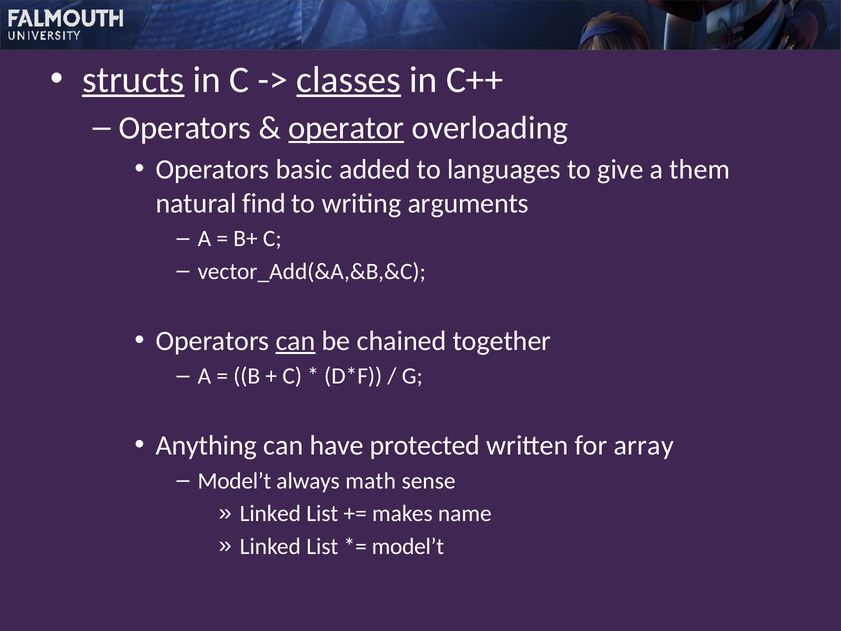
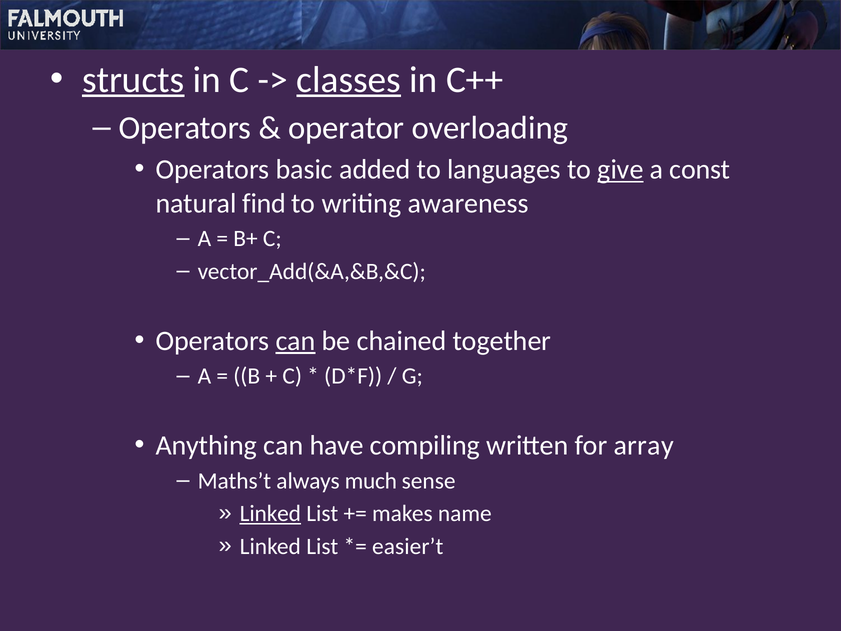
operator underline: present -> none (346, 128)
give underline: none -> present (620, 170)
them: them -> const (700, 170)
arguments: arguments -> awareness (468, 203)
protected: protected -> compiling (425, 446)
Model’t: Model’t -> Maths’t (234, 481)
math: math -> much (371, 481)
Linked underline: none -> present (270, 513)
model’t: model’t -> easier’t (408, 546)
